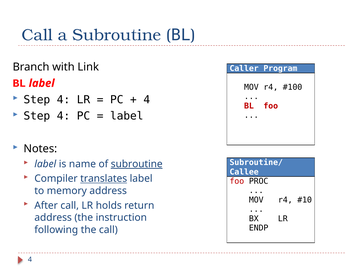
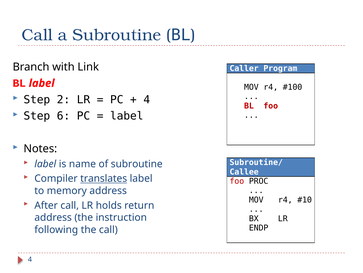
4: 4 -> 2 (63, 99)
4: 4 -> 6 (63, 116)
subroutine underline: present -> none (137, 164)
